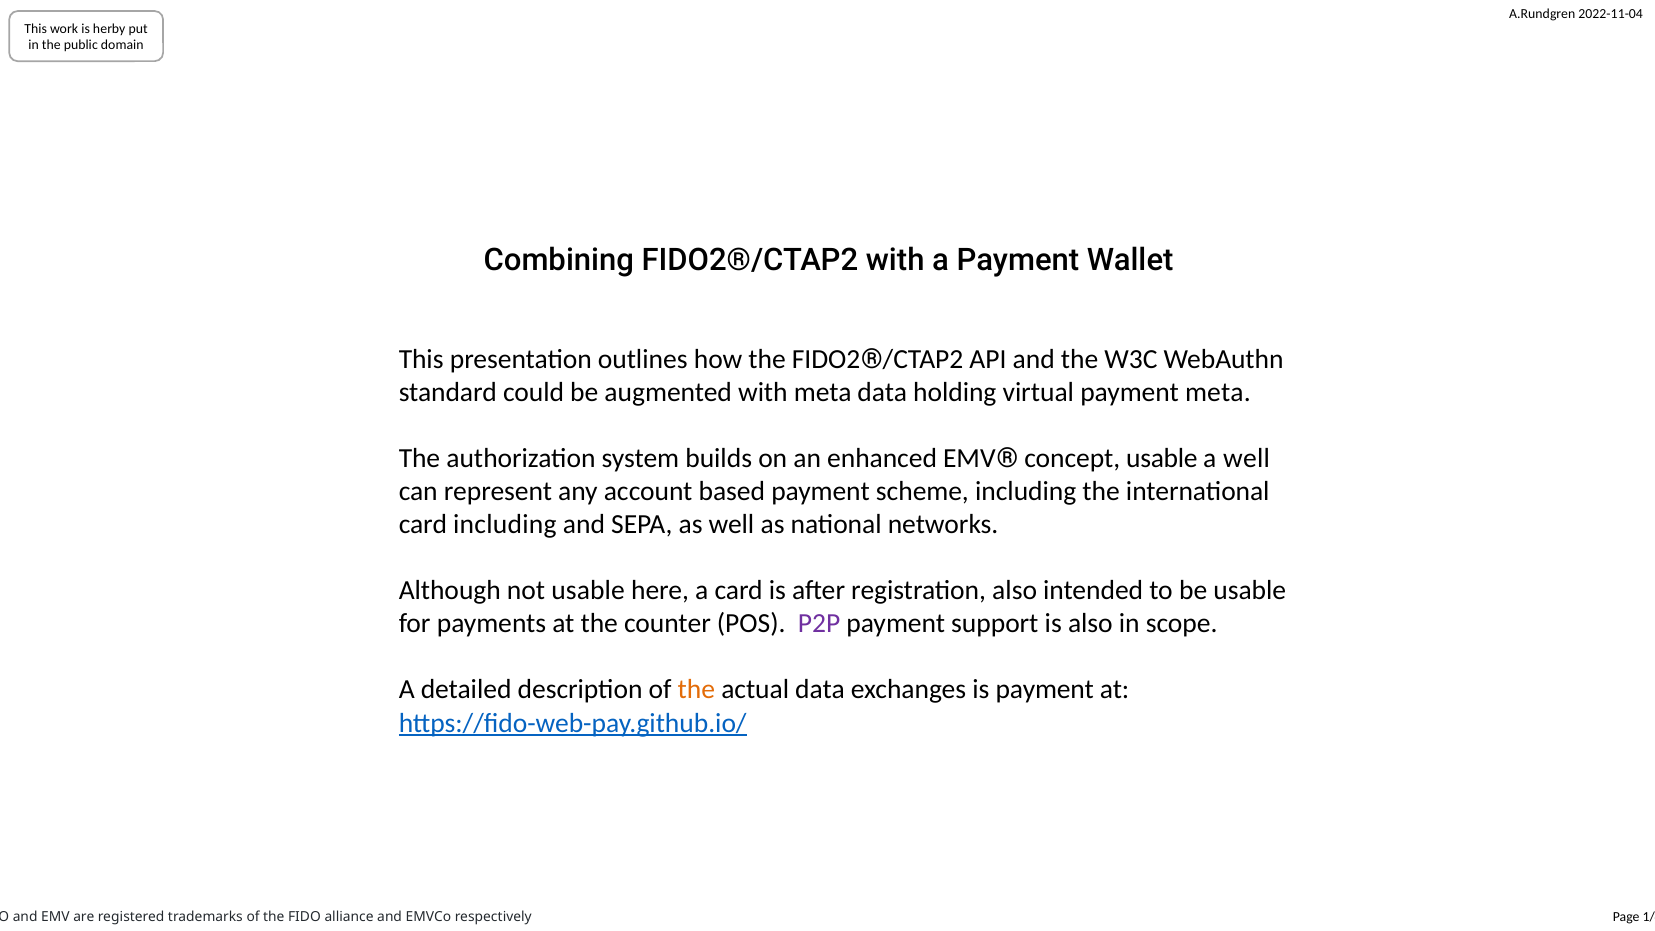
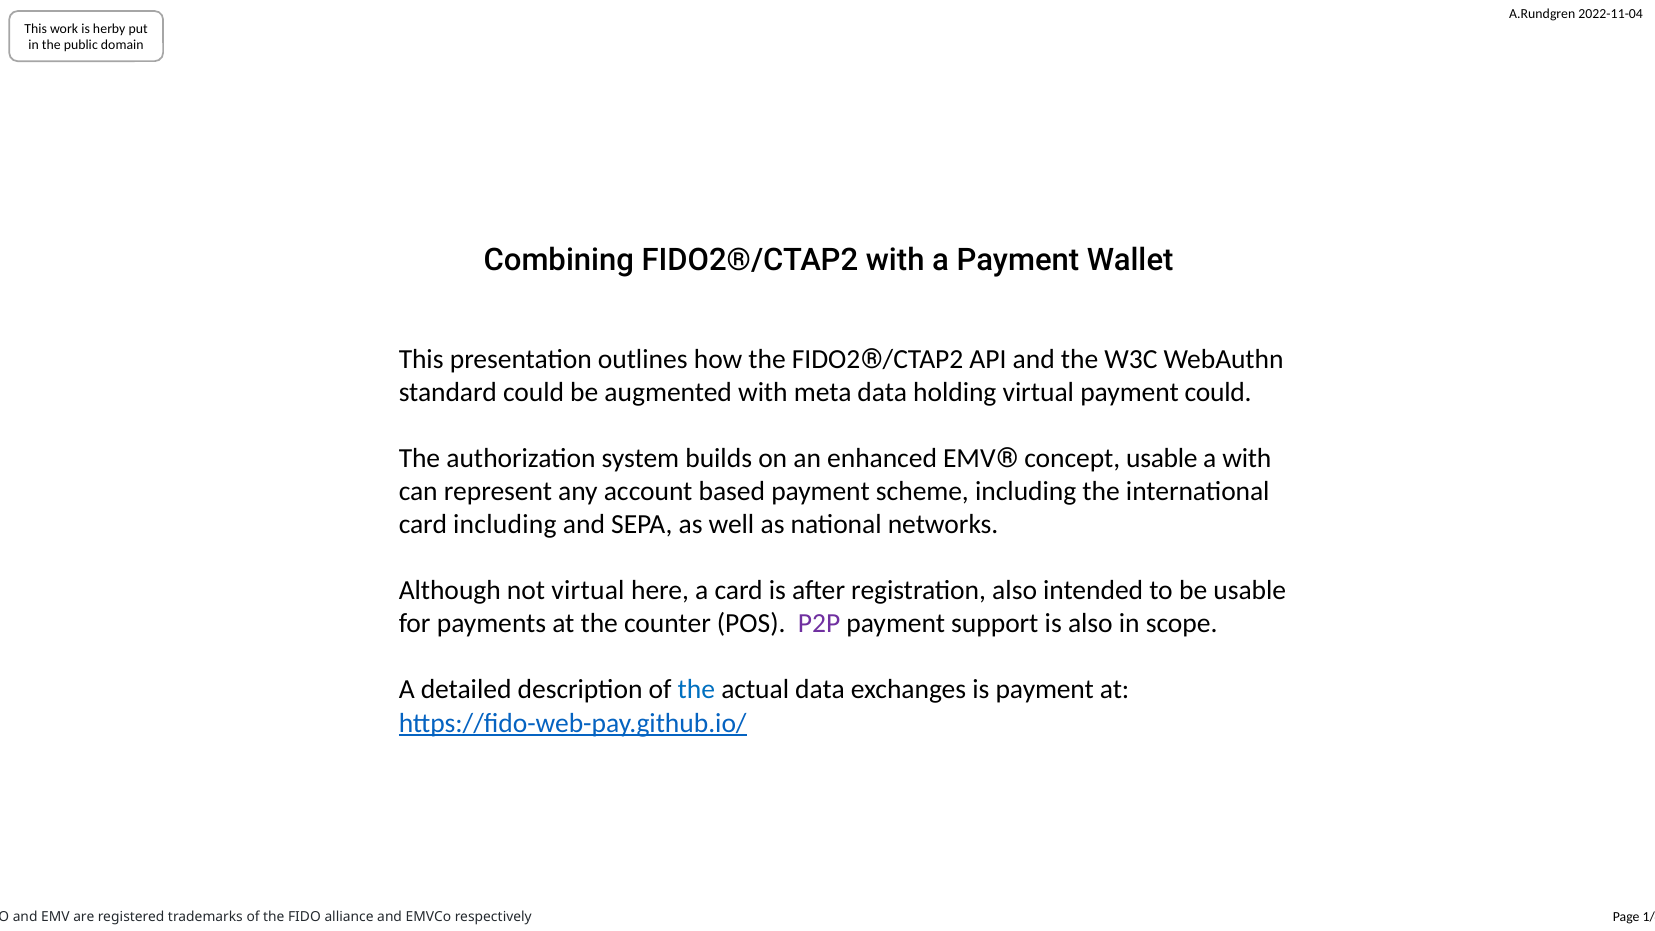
payment meta: meta -> could (1218, 392)
a well: well -> with (1247, 458)
not usable: usable -> virtual (588, 591)
the colour: orange -> blue (696, 690)
